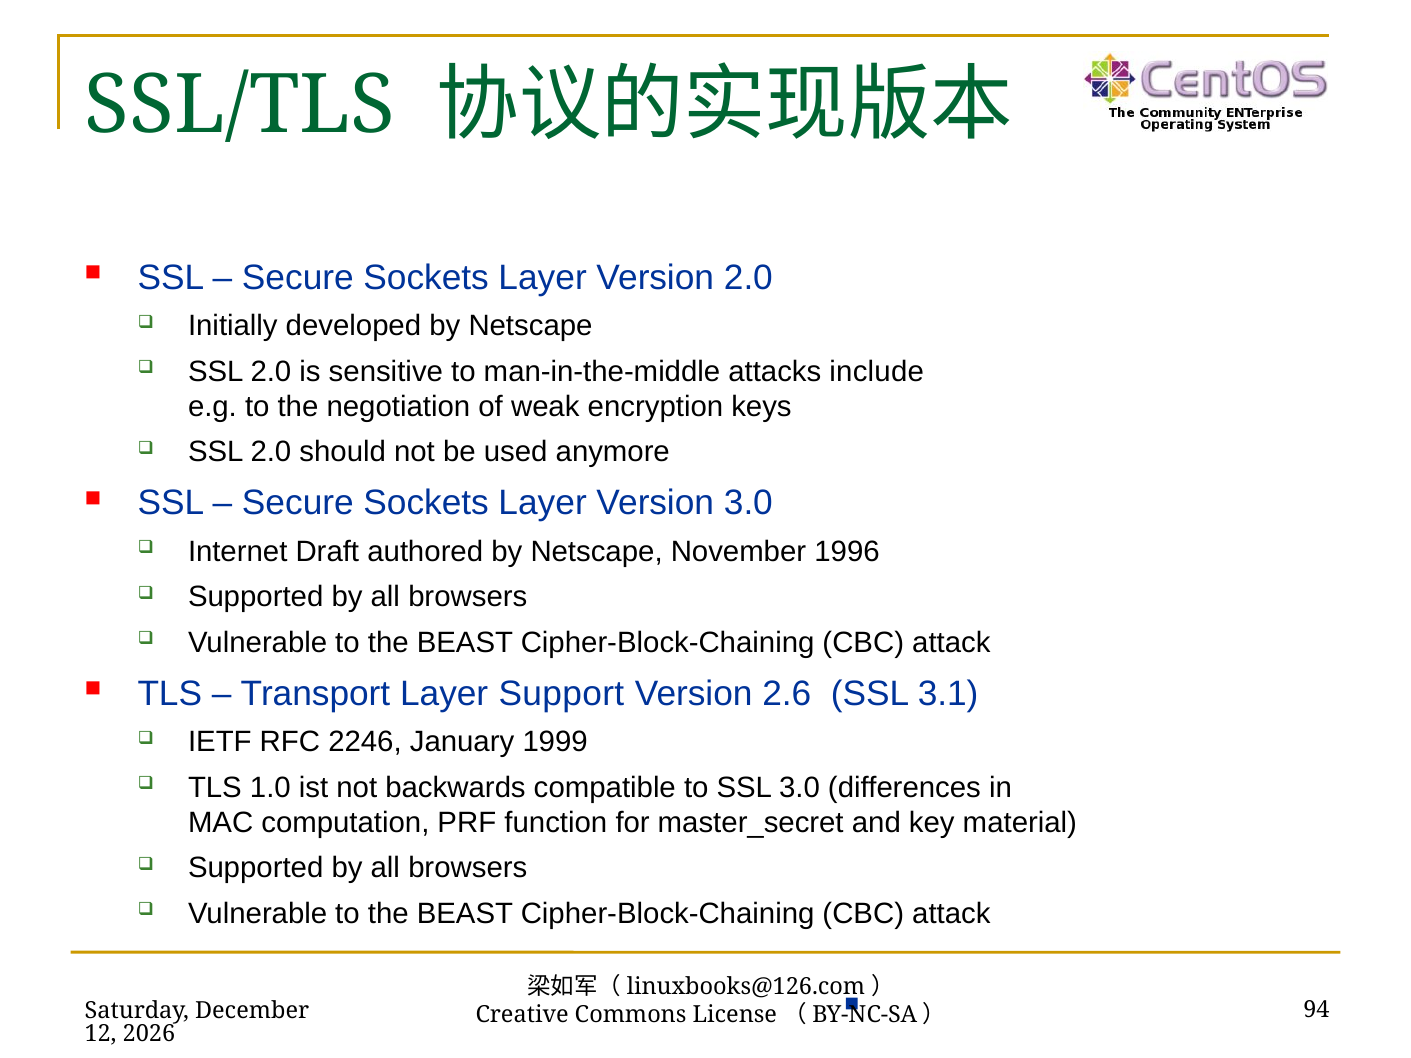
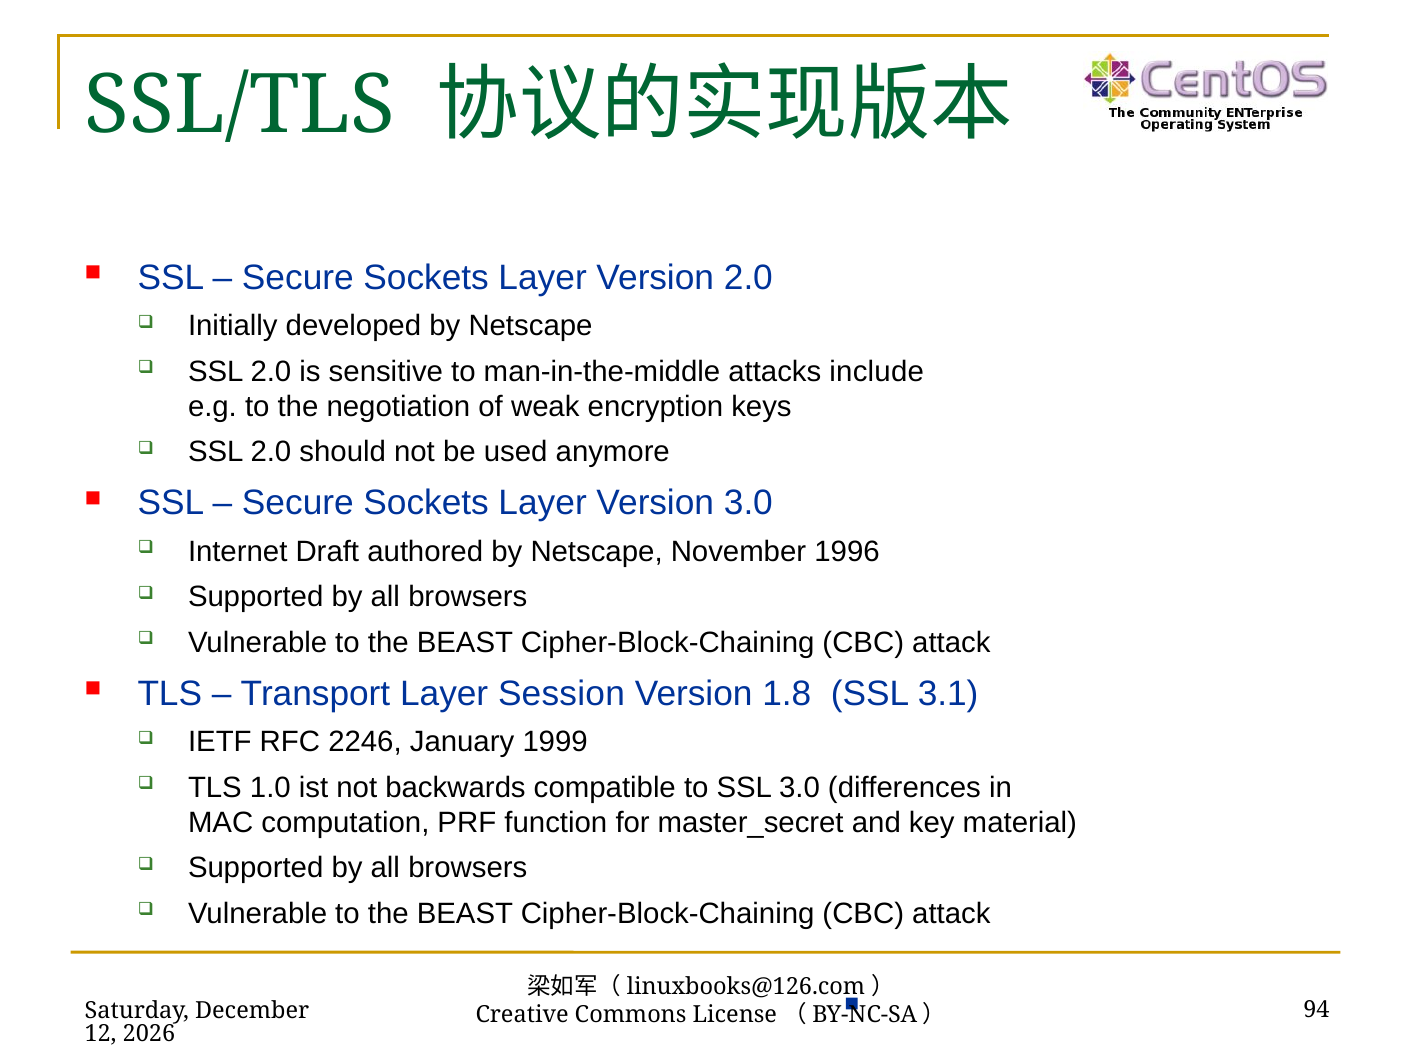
Support: Support -> Session (561, 694)
2.6: 2.6 -> 1.8 (787, 694)
